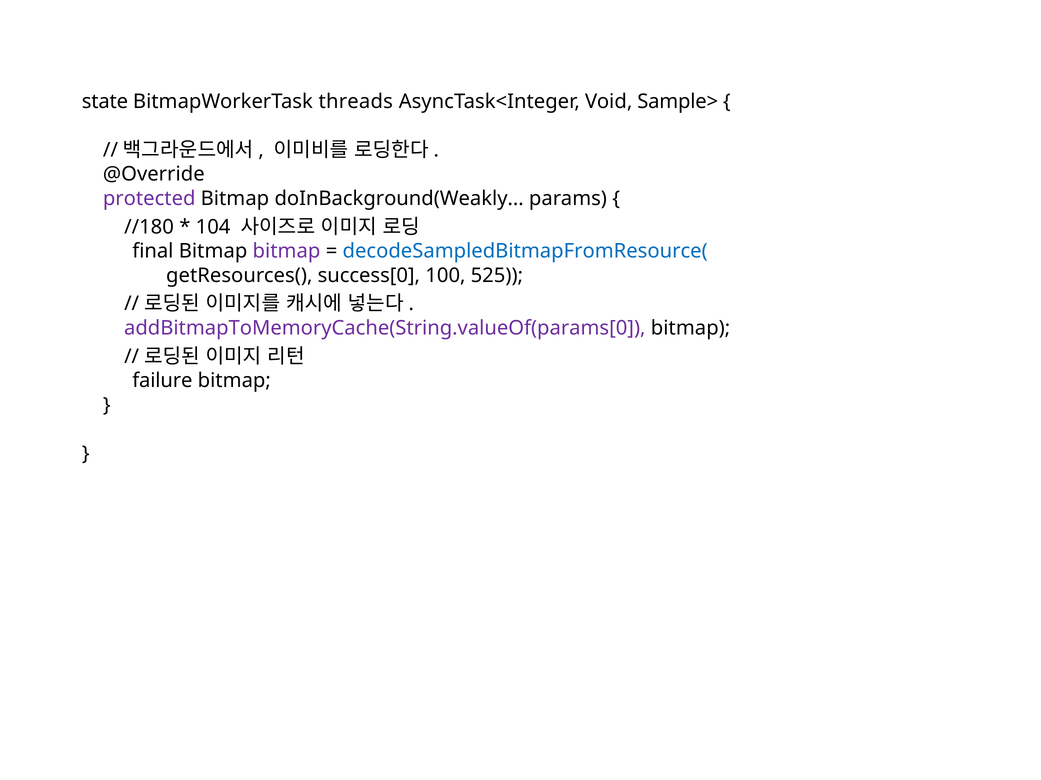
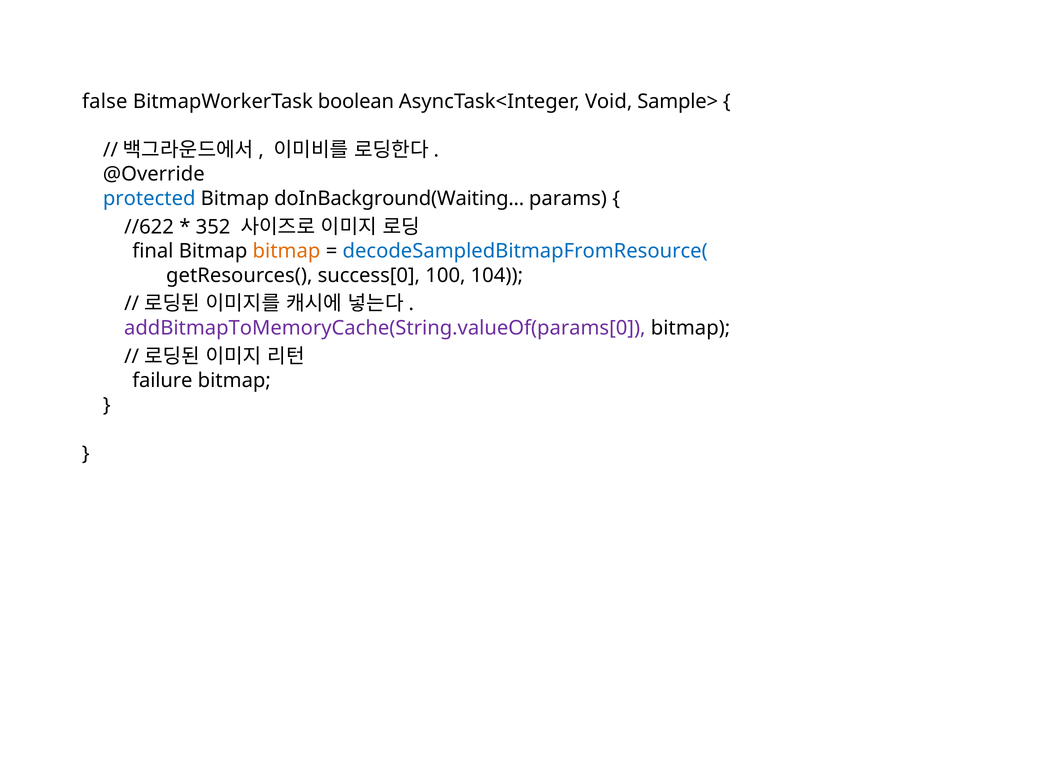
state: state -> false (105, 102)
threads: threads -> boolean (356, 102)
protected colour: purple -> blue (149, 199)
doInBackground(Weakly: doInBackground(Weakly -> doInBackground(Waiting (399, 199)
//180: //180 -> //622 (149, 227)
104: 104 -> 352 (213, 227)
bitmap colour: purple -> orange (286, 251)
525: 525 -> 104 (497, 276)
